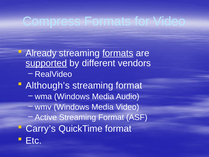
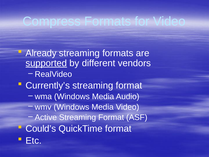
formats underline: present -> none (118, 53)
Although’s: Although’s -> Currently’s (48, 85)
Carry’s: Carry’s -> Could’s (41, 129)
